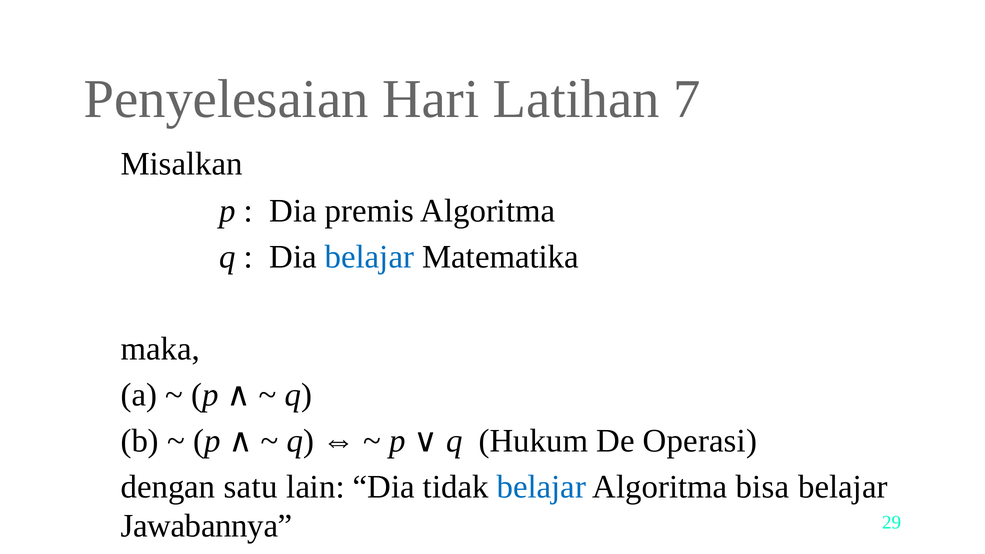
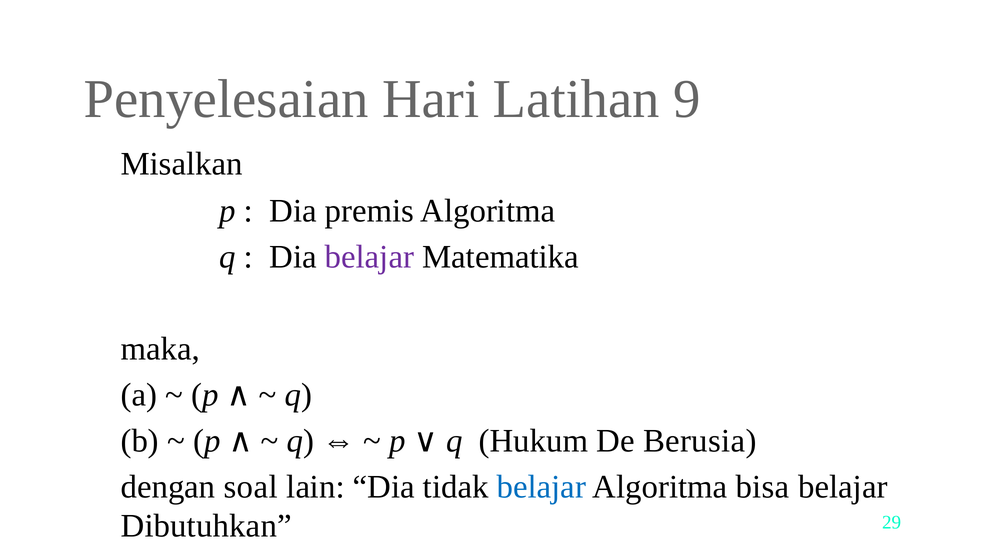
7: 7 -> 9 (687, 99)
belajar colour: blue -> purple (369, 257)
Operasi: Operasi -> Berusia (700, 441)
satu: satu -> soal (251, 487)
Jawabannya: Jawabannya -> Dibutuhkan (206, 526)
